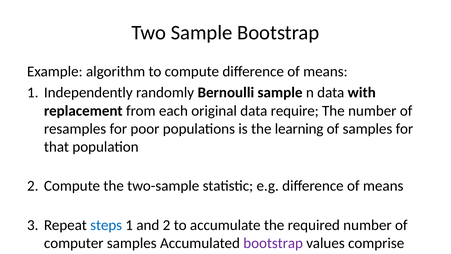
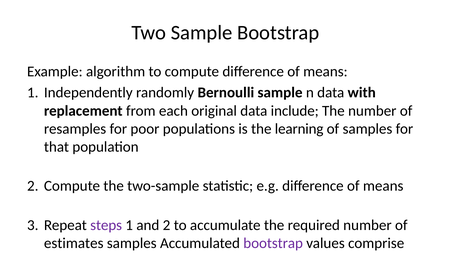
require: require -> include (295, 111)
steps colour: blue -> purple (106, 225)
computer: computer -> estimates (74, 243)
